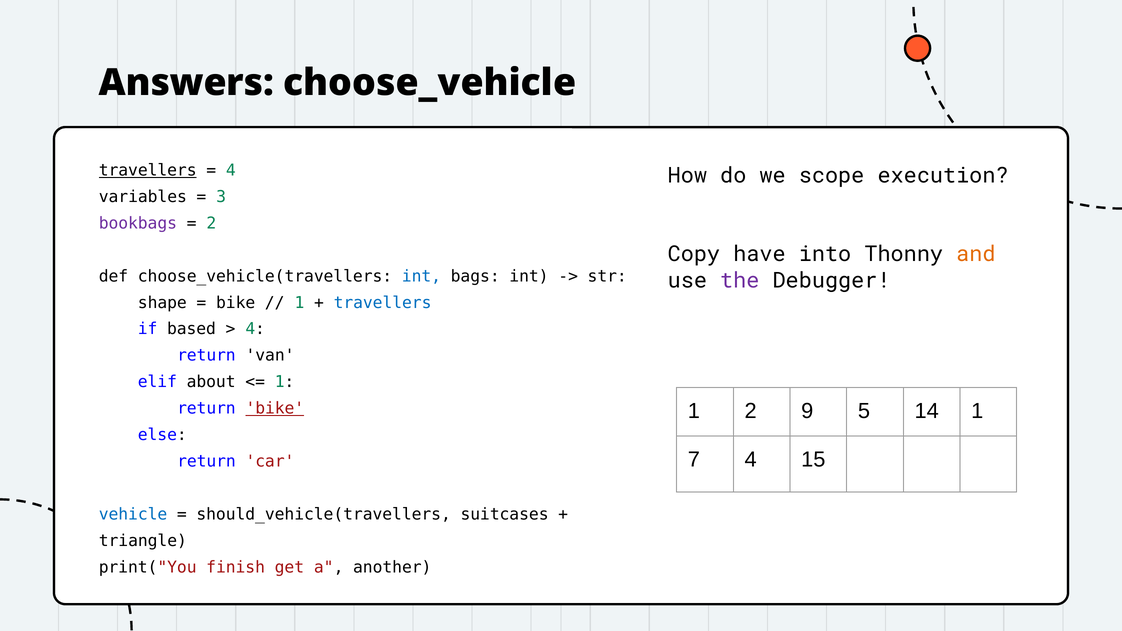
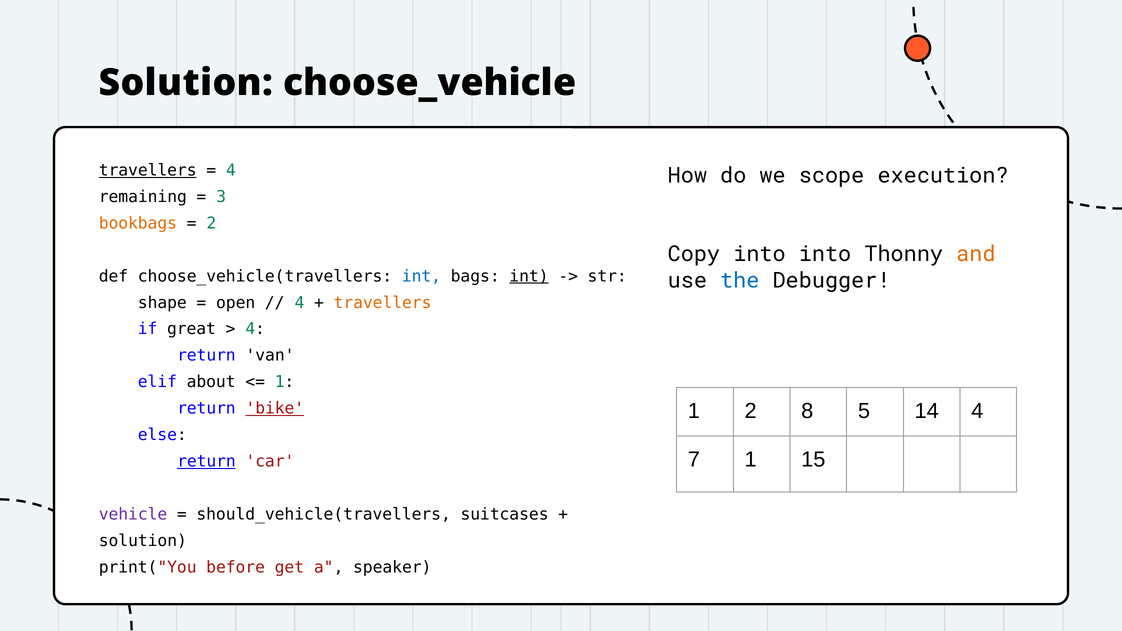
Answers: Answers -> Solution (186, 83)
variables: variables -> remaining (143, 197)
bookbags colour: purple -> orange (138, 223)
Copy have: have -> into (759, 254)
int underline: none -> present (529, 276)
the colour: purple -> blue (740, 280)
bike: bike -> open (236, 303)
1: 1 -> 4 (300, 303)
travellers colour: blue -> orange (383, 303)
based: based -> great (191, 329)
9: 9 -> 8 (807, 411)
14 1: 1 -> 4 (977, 411)
7 4: 4 -> 1 (751, 460)
return underline: none -> present (206, 461)
vehicle colour: blue -> purple (133, 514)
triangle: triangle -> solution (143, 541)
finish: finish -> before (236, 567)
another: another -> speaker (392, 567)
